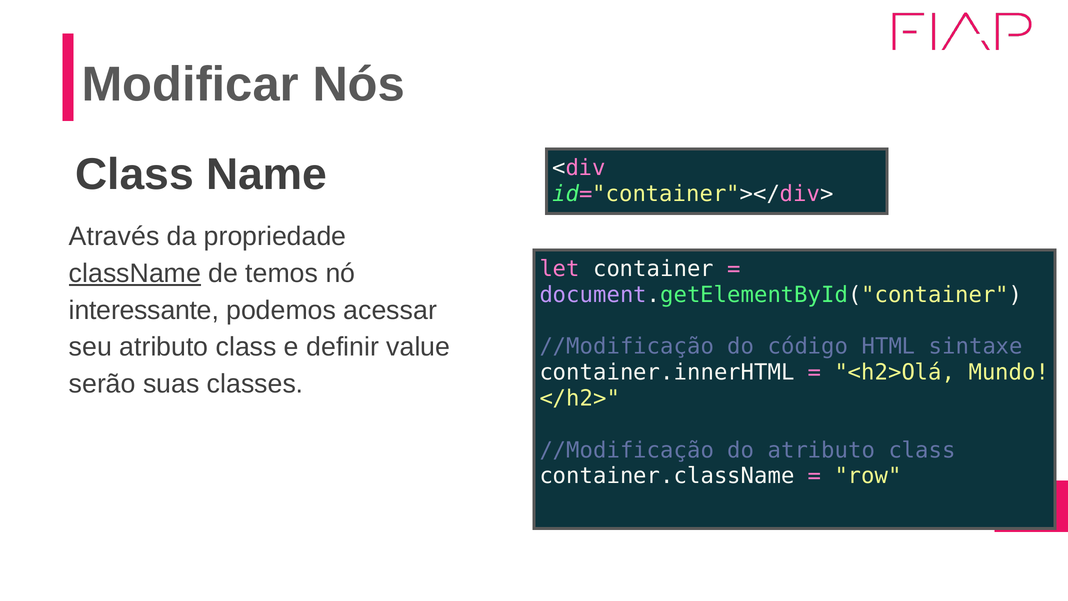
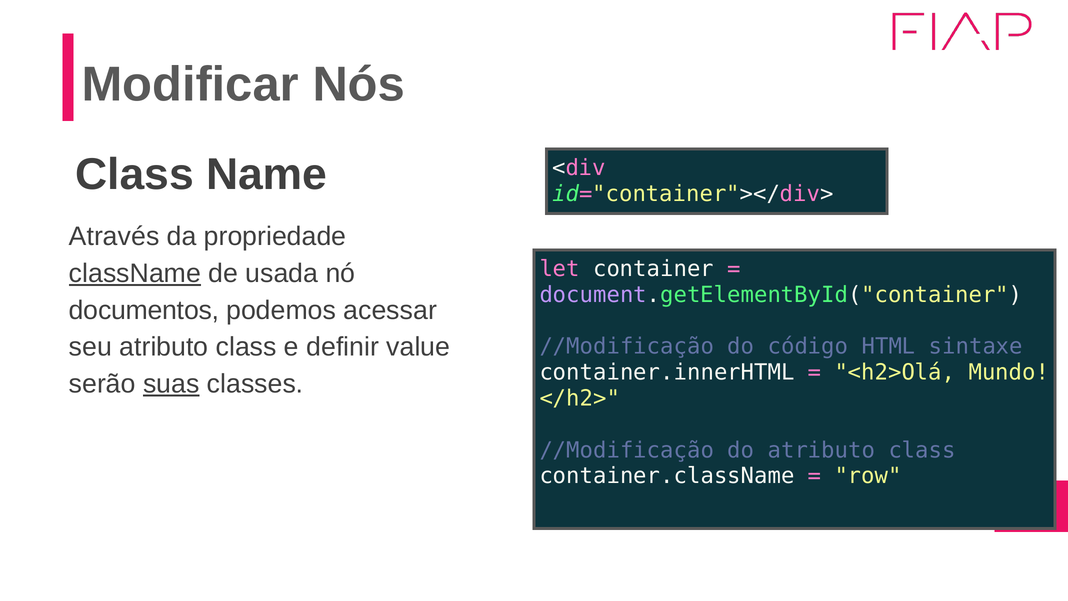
temos: temos -> usada (282, 273)
interessante: interessante -> documentos (144, 310)
suas underline: none -> present (171, 384)
